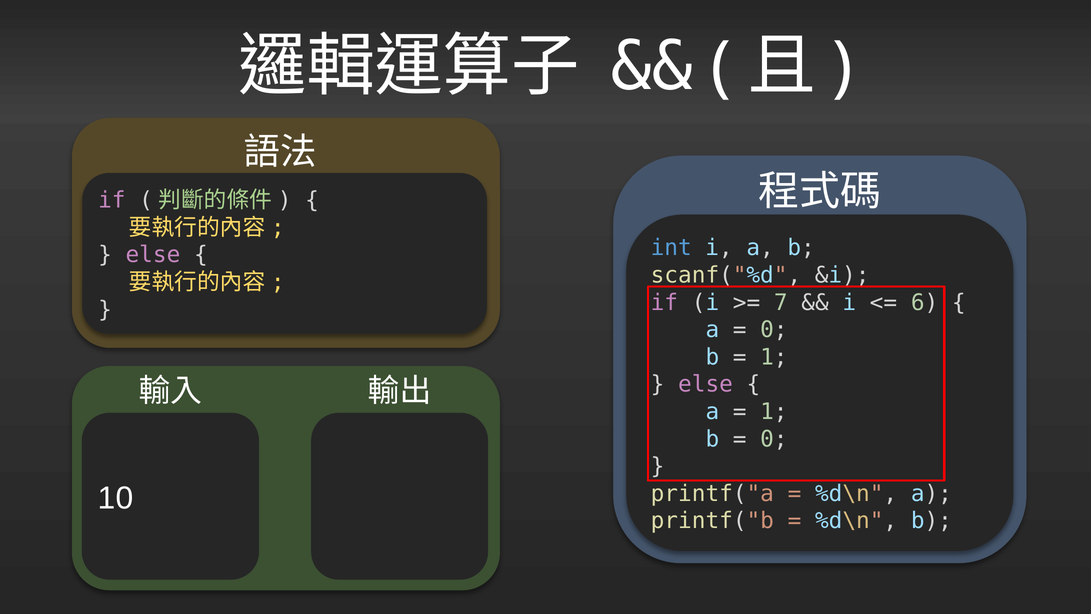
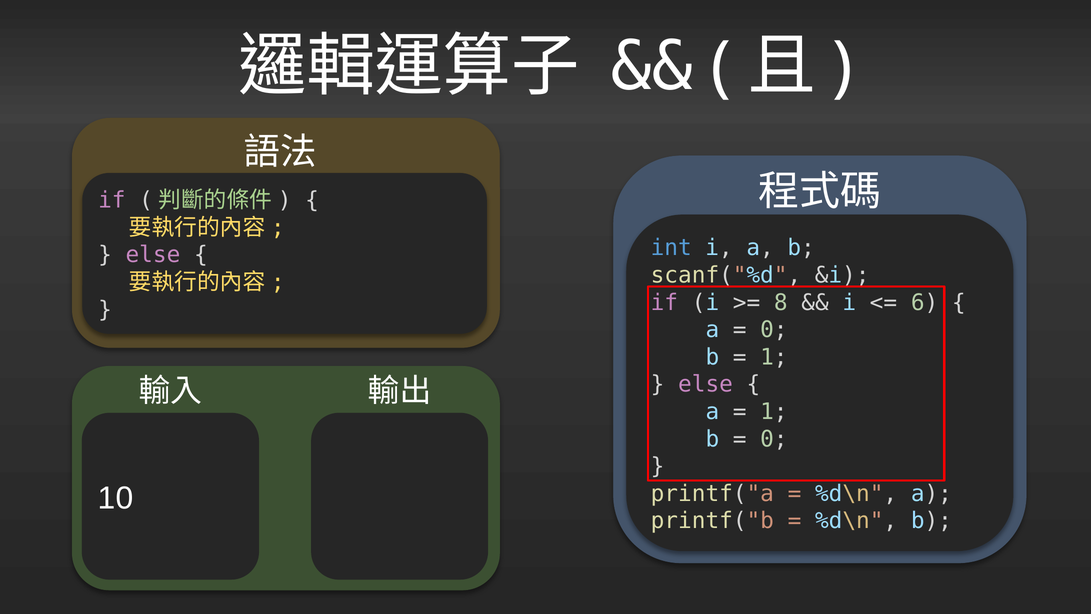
7: 7 -> 8 (781, 302)
